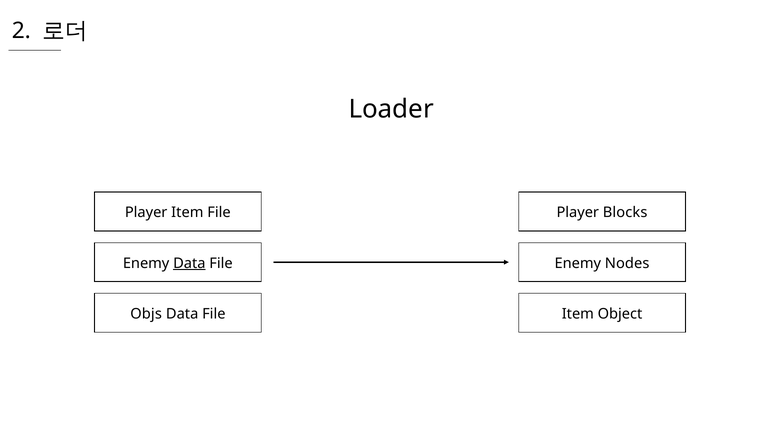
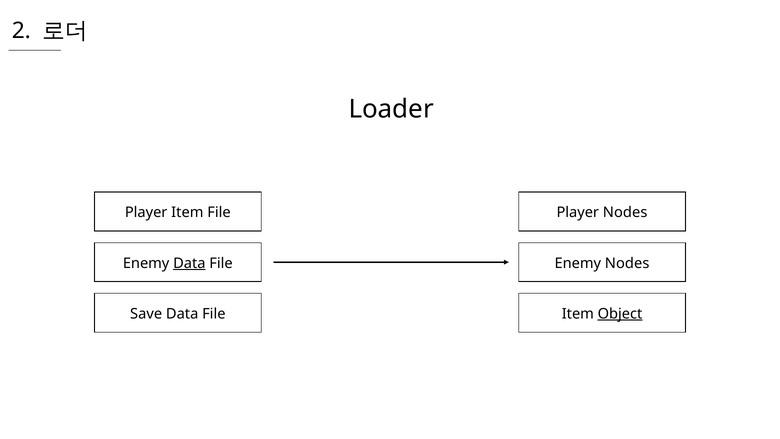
Player Blocks: Blocks -> Nodes (625, 212)
Objs: Objs -> Save (146, 314)
Object underline: none -> present (620, 314)
